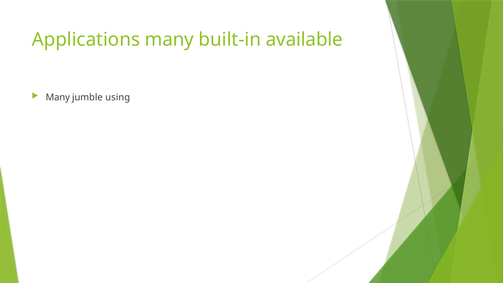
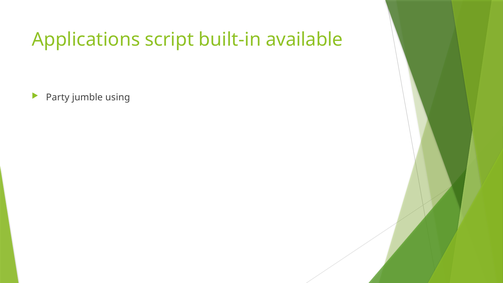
Applications many: many -> script (169, 40)
Many: Many -> Party (58, 97)
